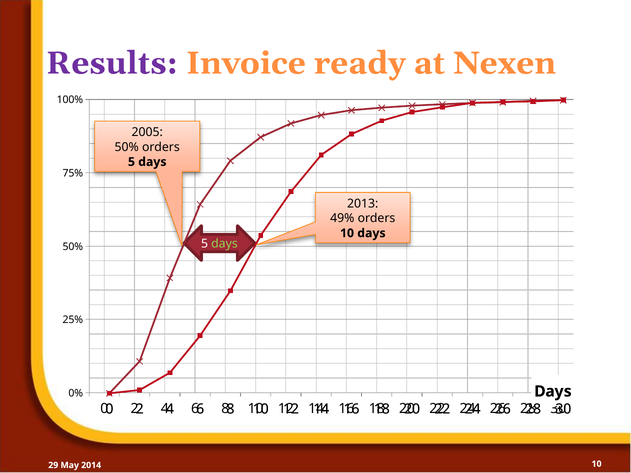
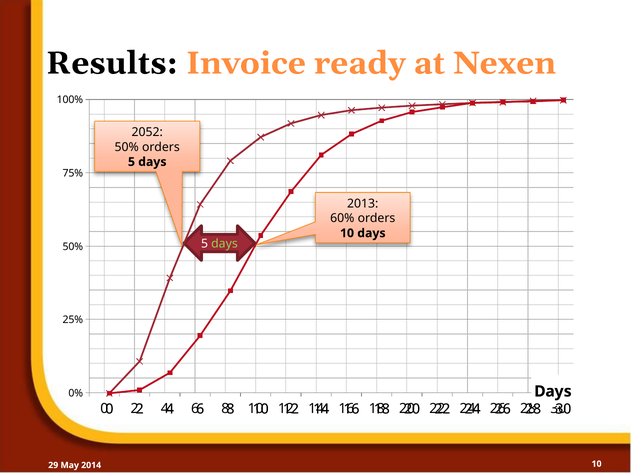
Results colour: purple -> black (112, 63)
2005: 2005 -> 2052 (147, 133)
49%: 49% -> 60% (342, 219)
